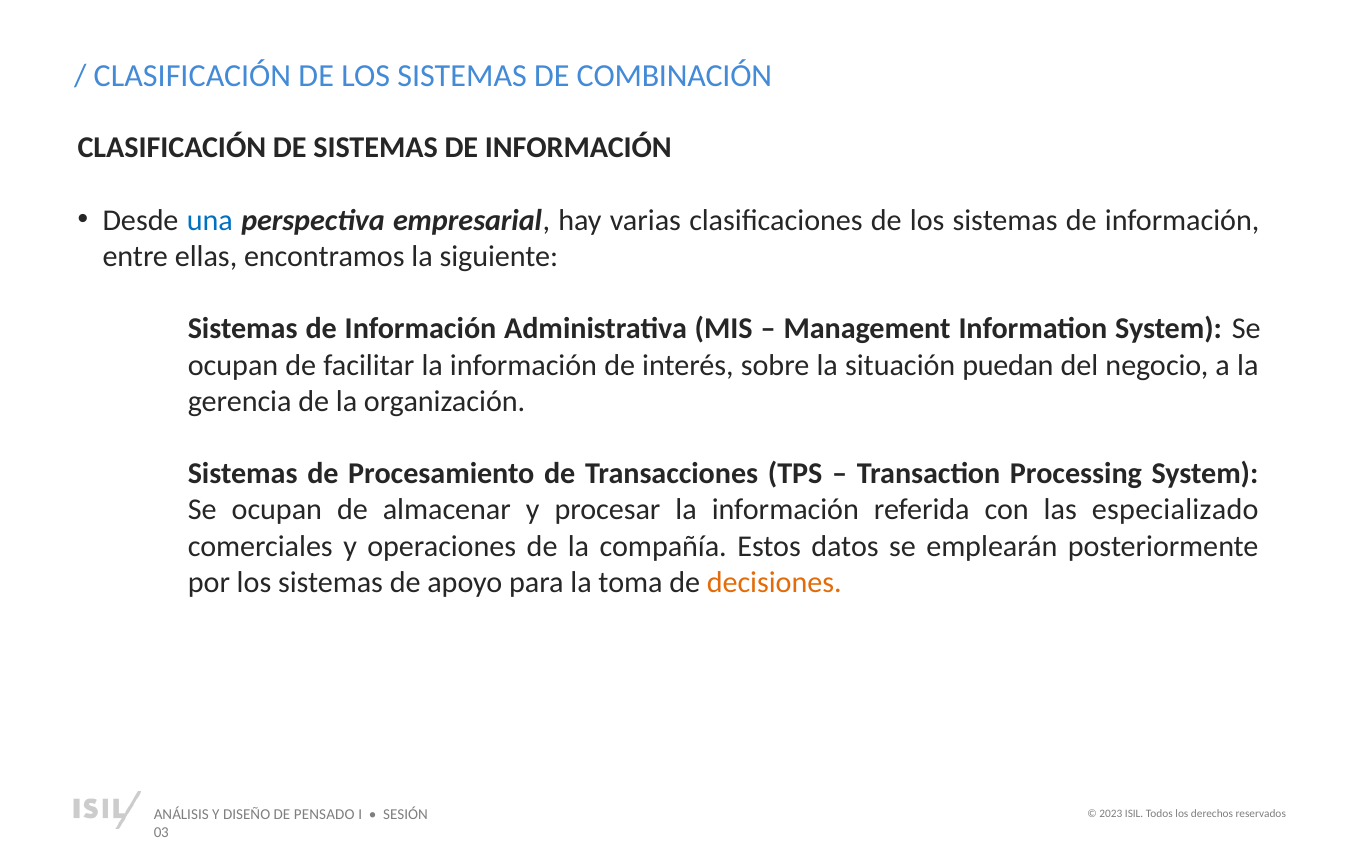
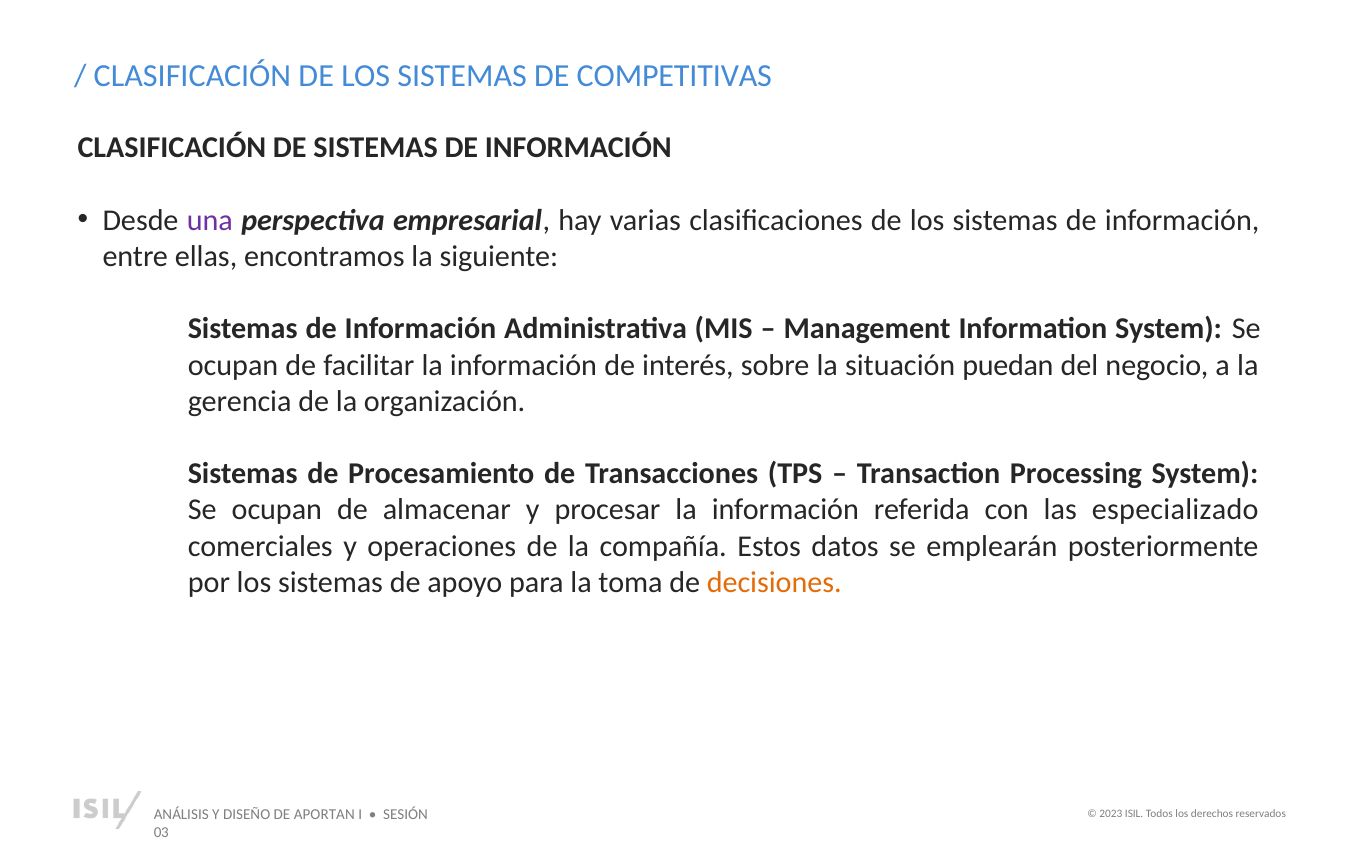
COMBINACIÓN: COMBINACIÓN -> COMPETITIVAS (674, 76)
una colour: blue -> purple (210, 220)
PENSADO: PENSADO -> APORTAN (324, 814)
